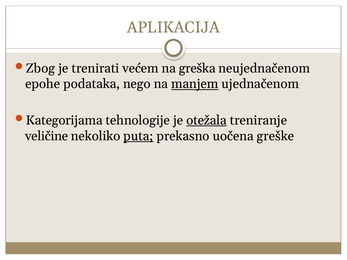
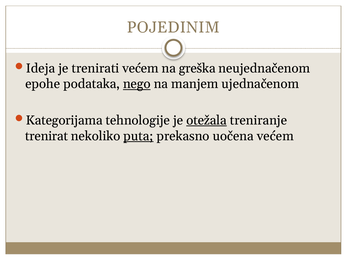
APLIKACIJA: APLIKACIJA -> POJEDINIM (173, 27)
Zbog: Zbog -> Ideja (41, 68)
nego underline: none -> present (137, 84)
manjem underline: present -> none (195, 84)
veličine: veličine -> trenirat (47, 136)
uočena greške: greške -> većem (275, 136)
